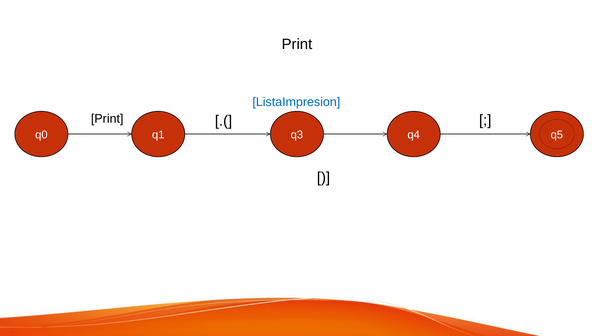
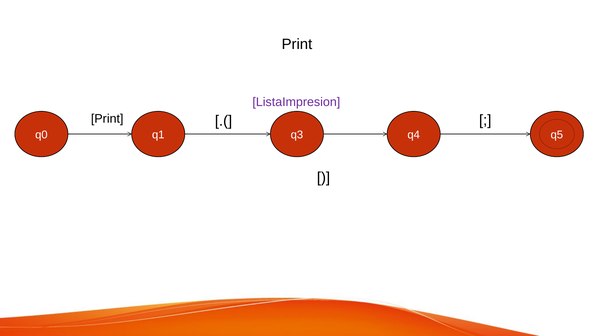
ListaImpresion colour: blue -> purple (296, 102)
